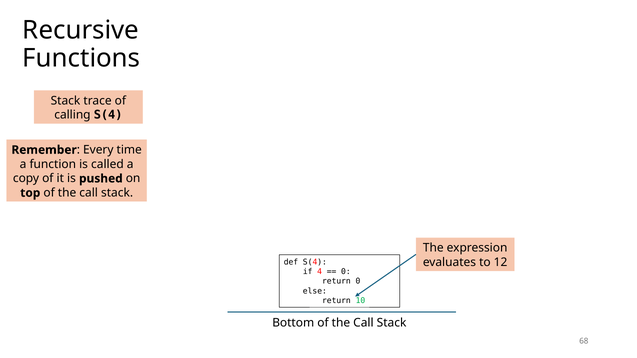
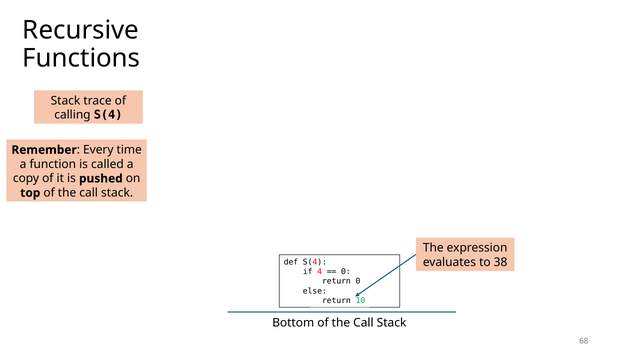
12: 12 -> 38 (501, 263)
